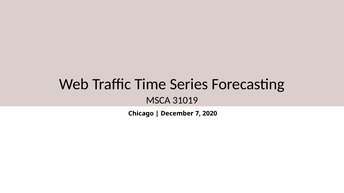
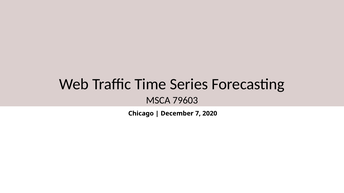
31019: 31019 -> 79603 (185, 101)
